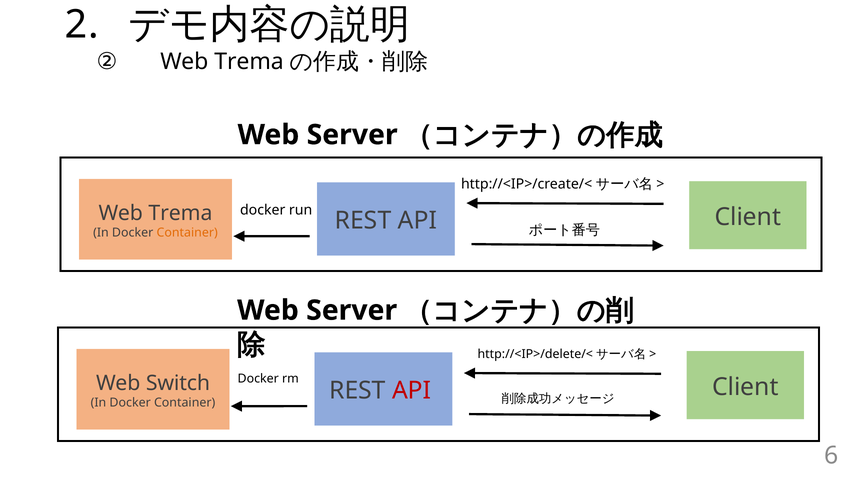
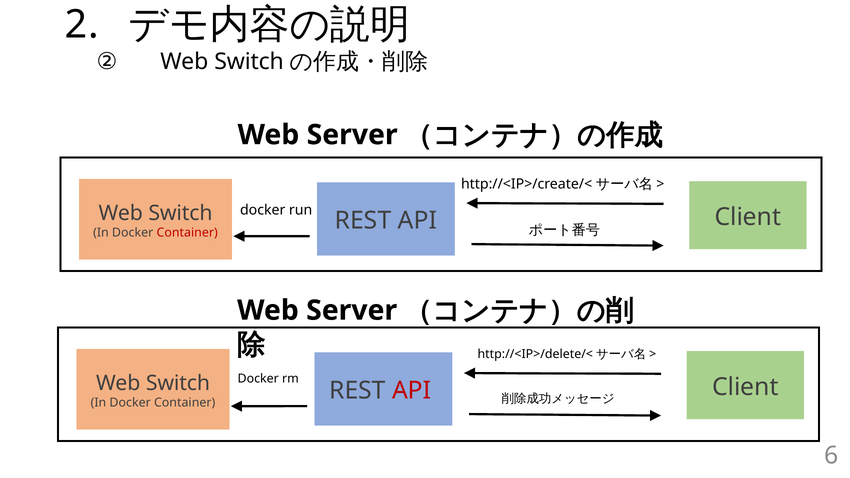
Trema: Trema -> Switch (249, 62)
Trema: Trema -> Switch (180, 213)
Container colour: orange -> red (187, 233)
